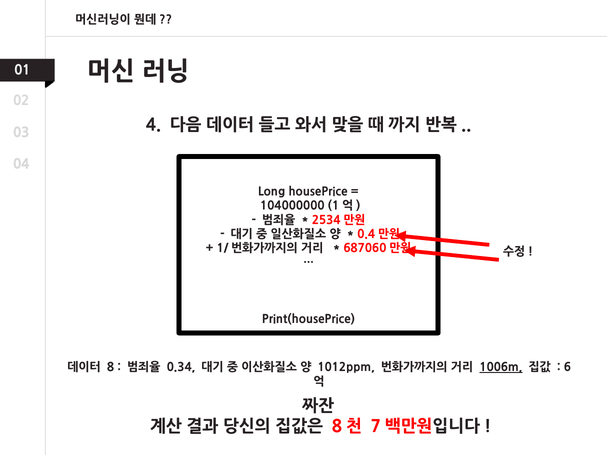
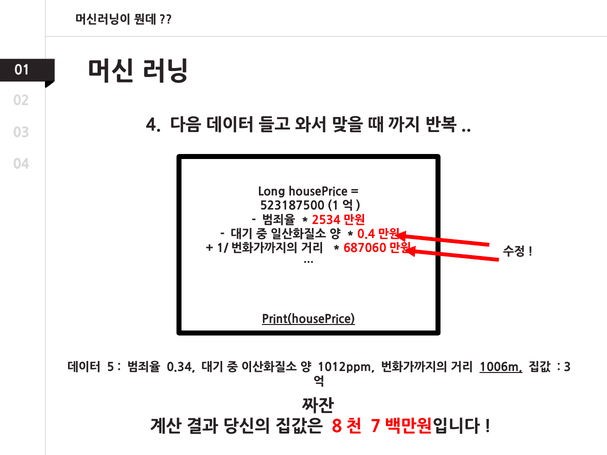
104000000: 104000000 -> 523187500 (292, 206)
Print(housePrice underline: none -> present (308, 320)
8: 8 -> 5 (110, 368)
6: 6 -> 3 (567, 368)
